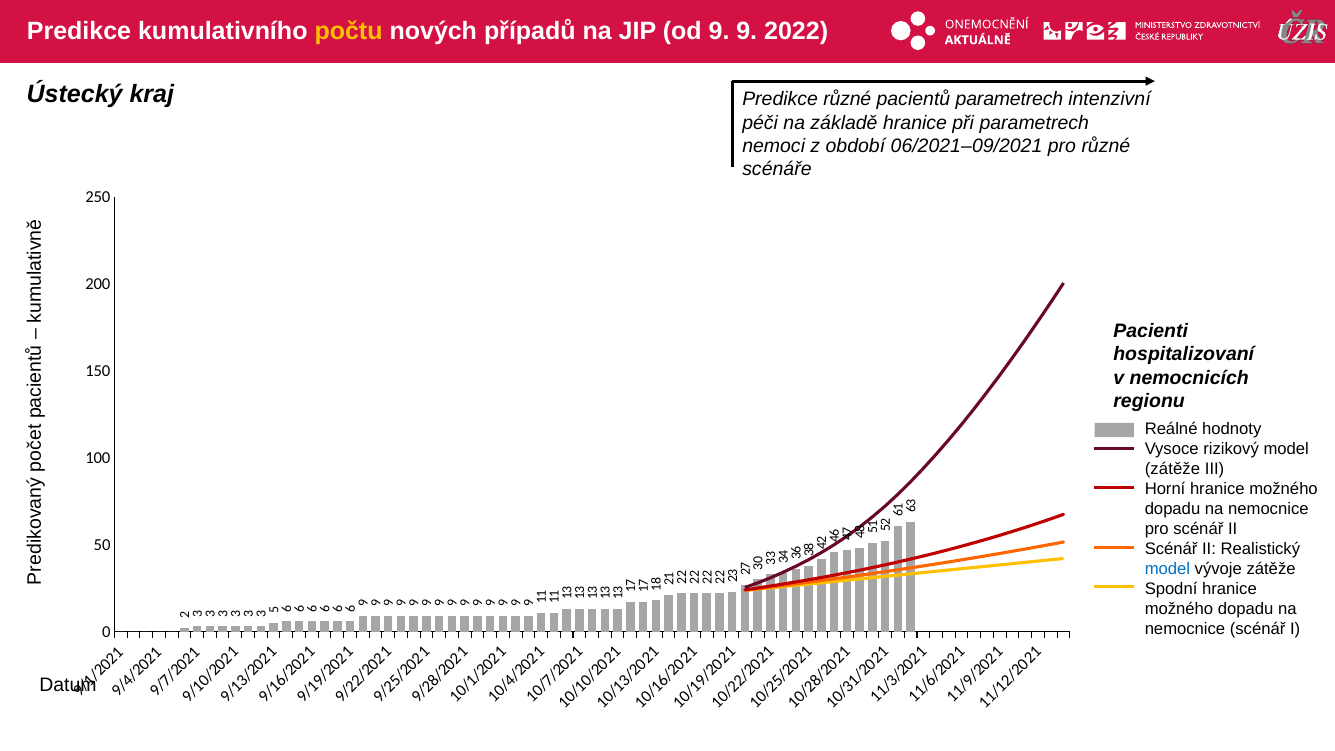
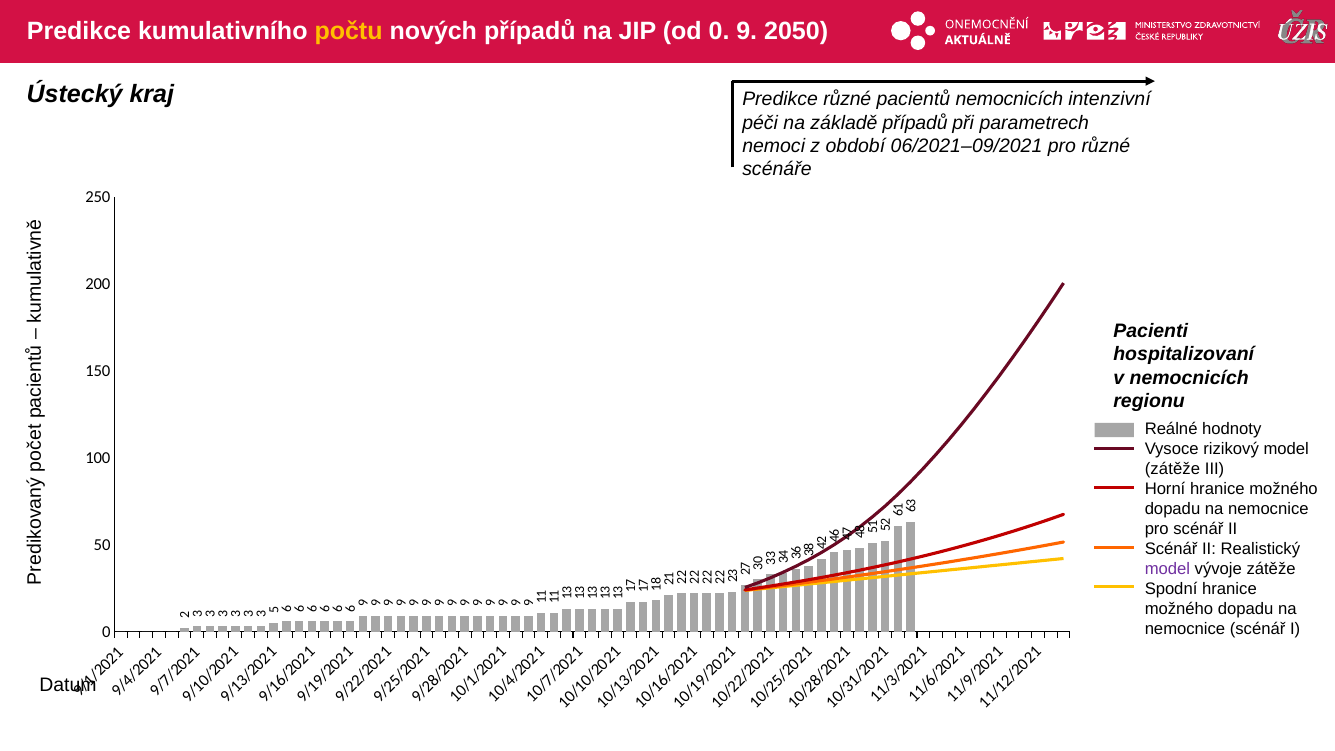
od 9: 9 -> 0 (719, 31)
2022: 2022 -> 2050 (796, 31)
pacientů parametrech: parametrech -> nemocnicích (1009, 99)
základě hranice: hranice -> případů (915, 123)
model colour: blue -> purple (1167, 569)
